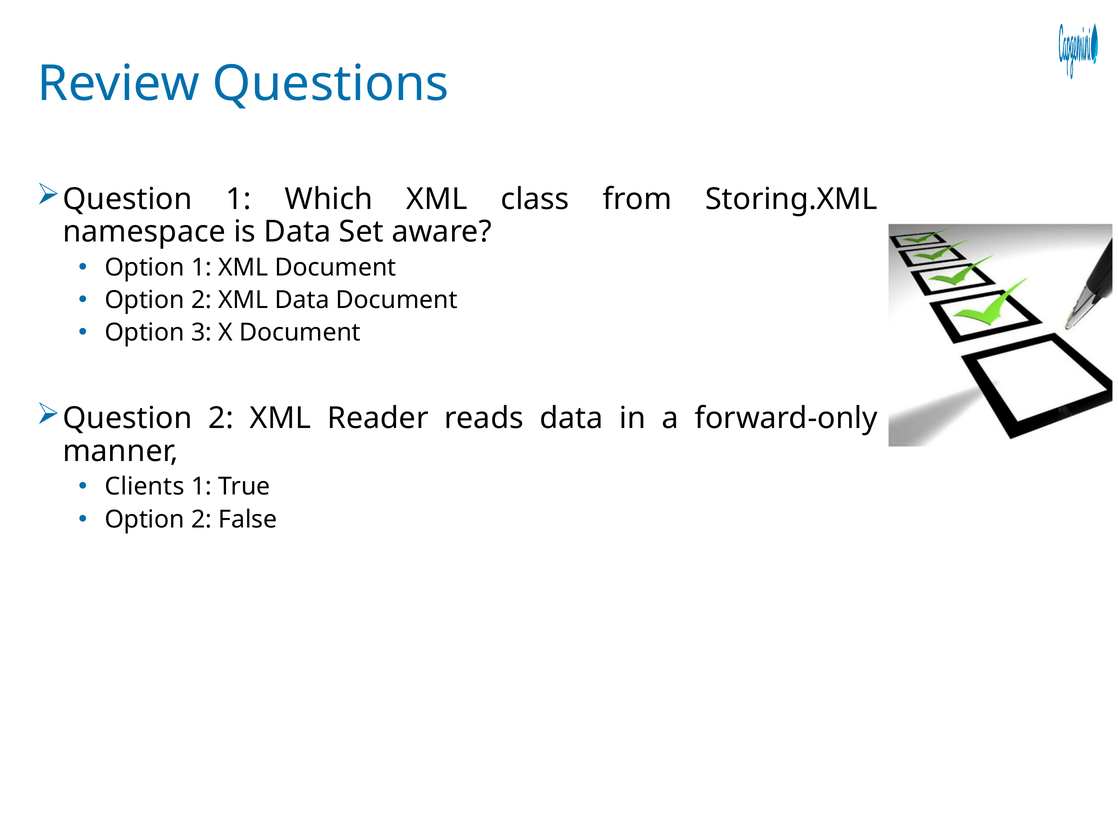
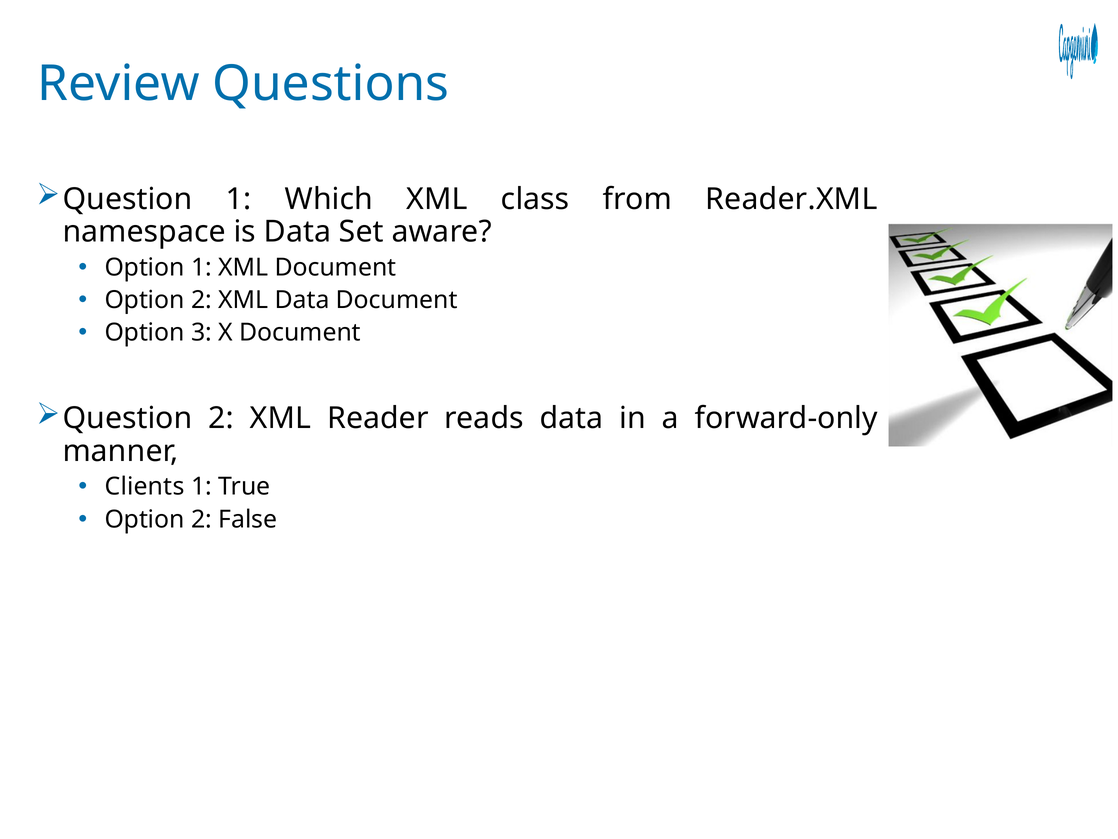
Storing.XML: Storing.XML -> Reader.XML (791, 199)
